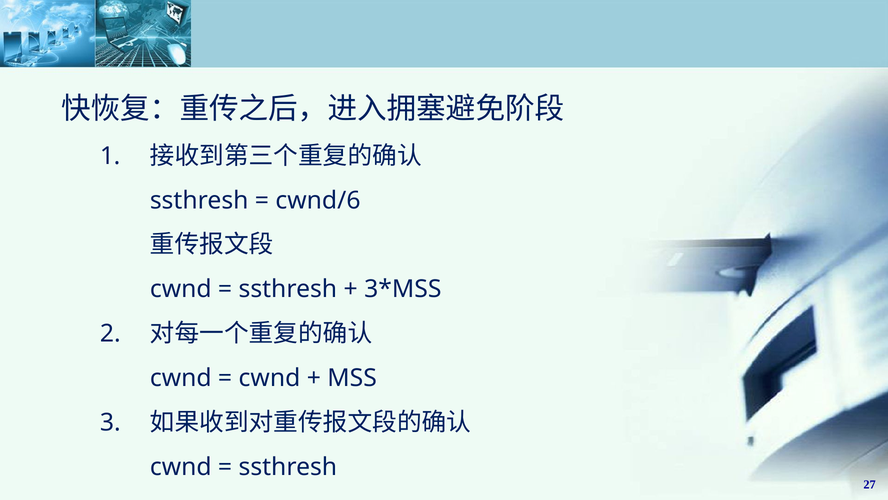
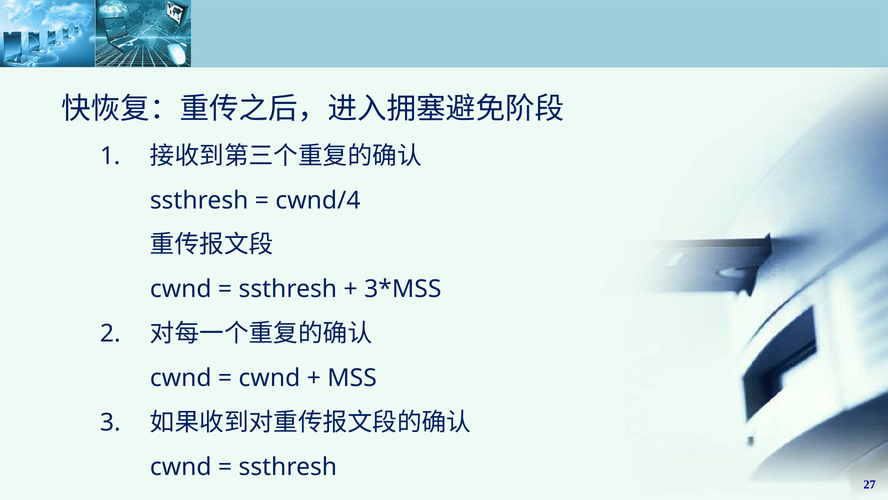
cwnd/6: cwnd/6 -> cwnd/4 (318, 200)
